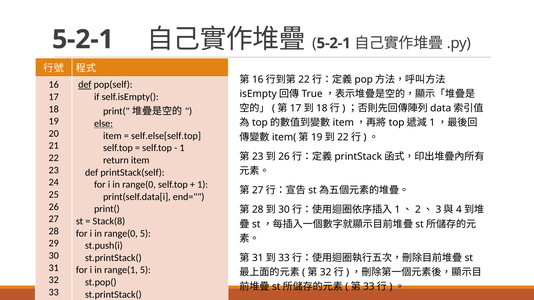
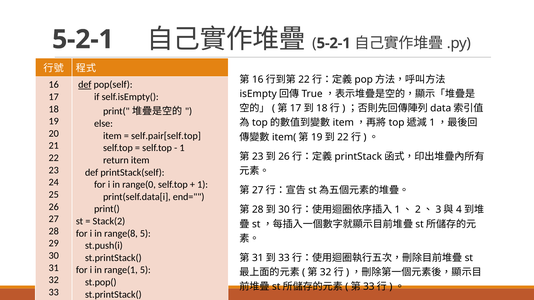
else underline: present -> none (103, 124)
self.else[self.top: self.else[self.top -> self.pair[self.top (166, 136)
Stack(8: Stack(8 -> Stack(2 (109, 221)
range(0: range(0 -> range(8 (121, 234)
